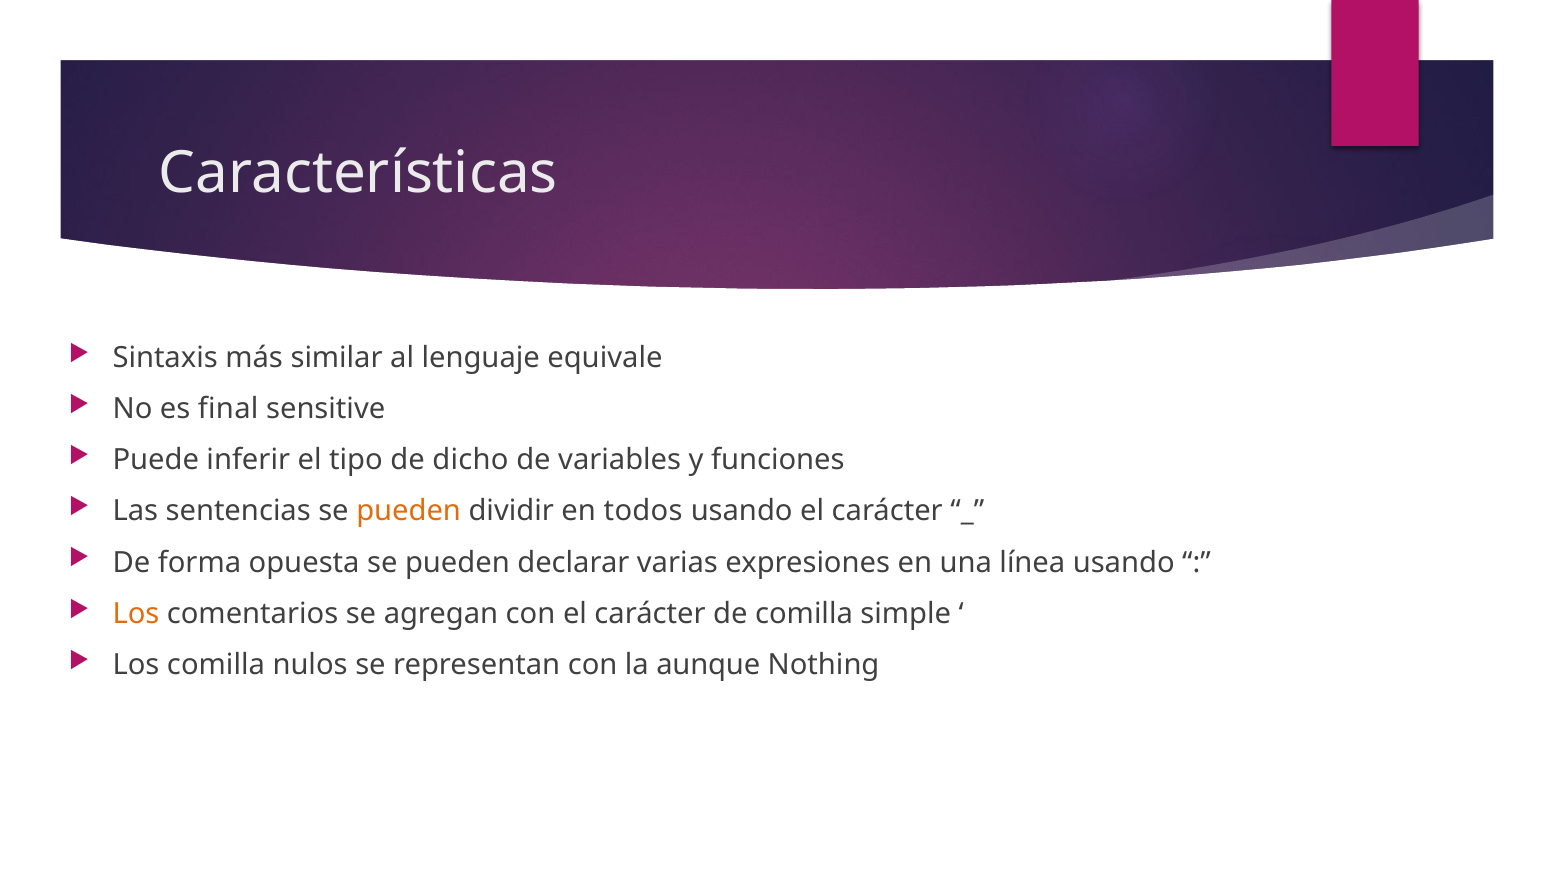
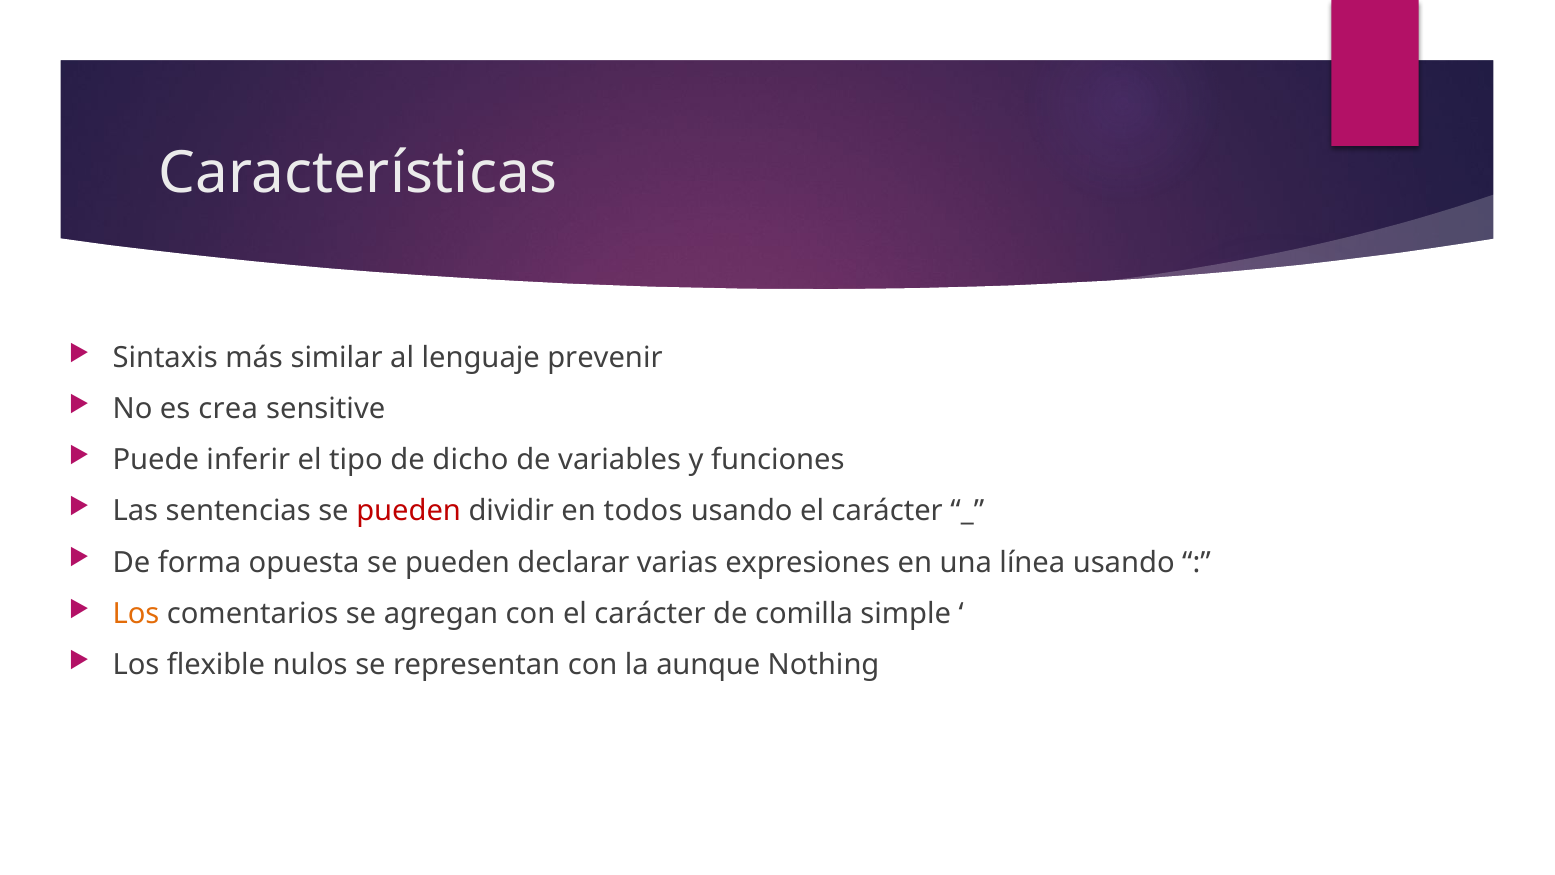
equivale: equivale -> prevenir (605, 357)
final: final -> crea (228, 409)
pueden colour: orange -> red (409, 511)
Los comilla: comilla -> flexible (216, 665)
